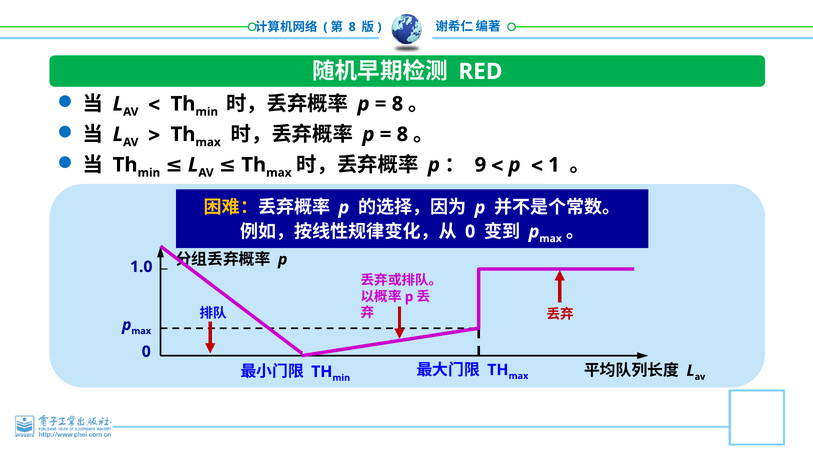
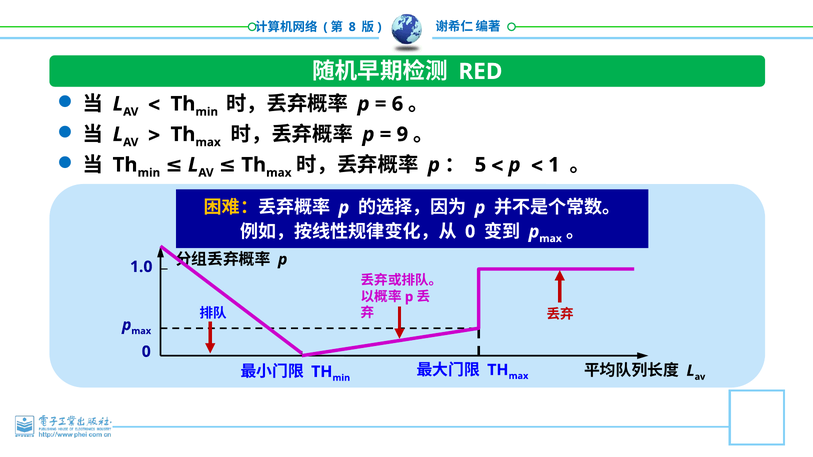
8: 8 -> 6 (397, 104)
8: 8 -> 9 (402, 134)
9: 9 -> 5 (480, 165)
